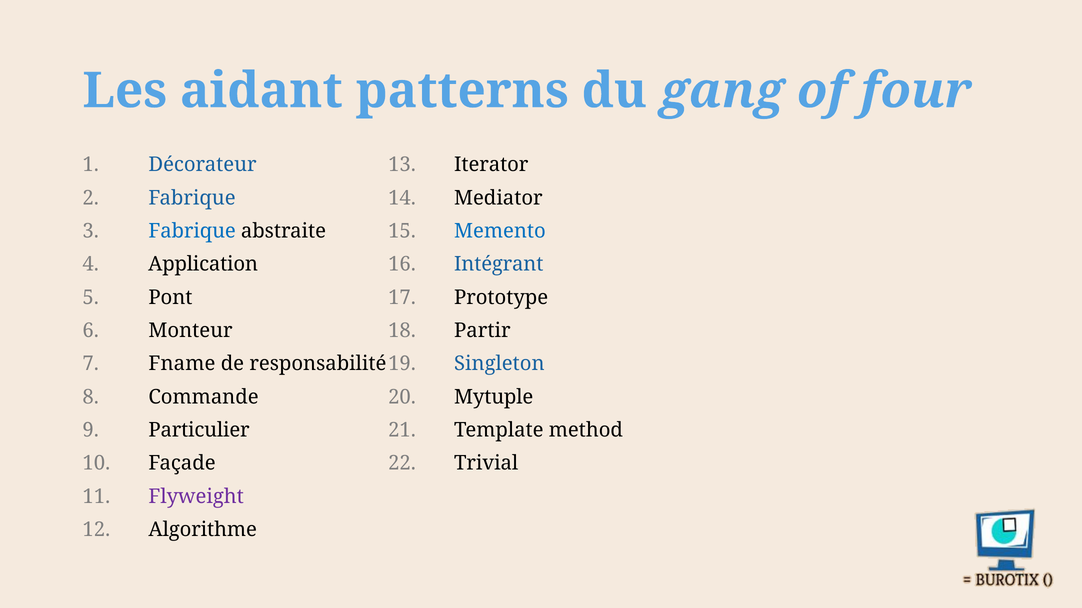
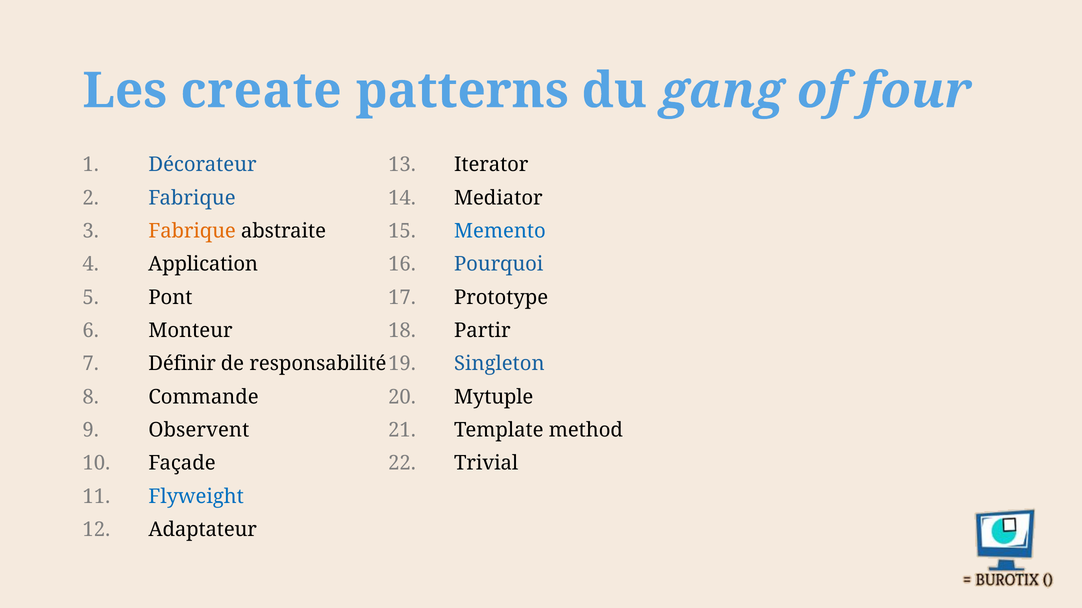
aidant: aidant -> create (261, 91)
Fabrique colour: blue -> orange (192, 231)
Intégrant: Intégrant -> Pourquoi (499, 265)
Fname: Fname -> Définir (182, 364)
Particulier: Particulier -> Observent (199, 430)
Flyweight colour: purple -> blue (196, 497)
Algorithme: Algorithme -> Adaptateur (203, 530)
